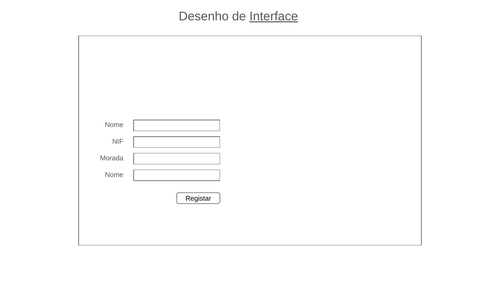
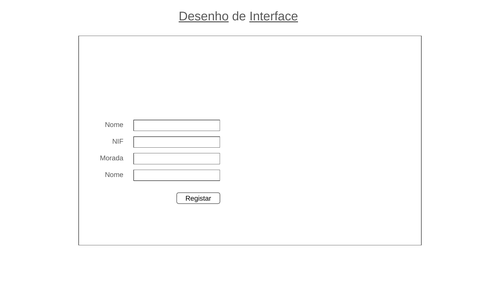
Desenho underline: none -> present (204, 17)
